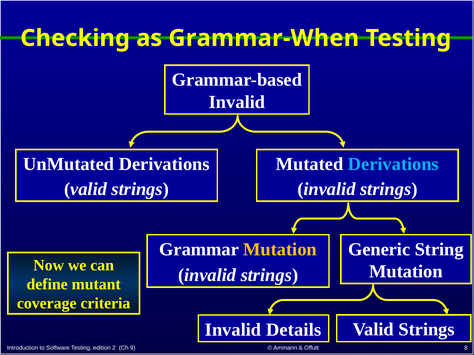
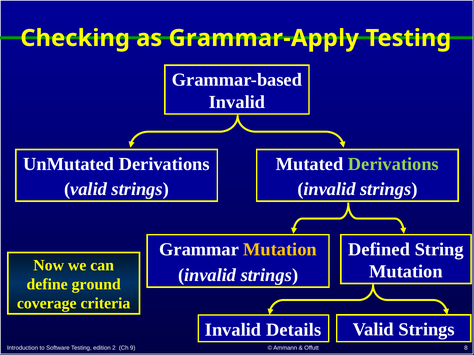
Grammar-When: Grammar-When -> Grammar-Apply (264, 38)
Derivations colour: light blue -> light green (393, 164)
Generic: Generic -> Defined (379, 250)
mutant: mutant -> ground (96, 285)
